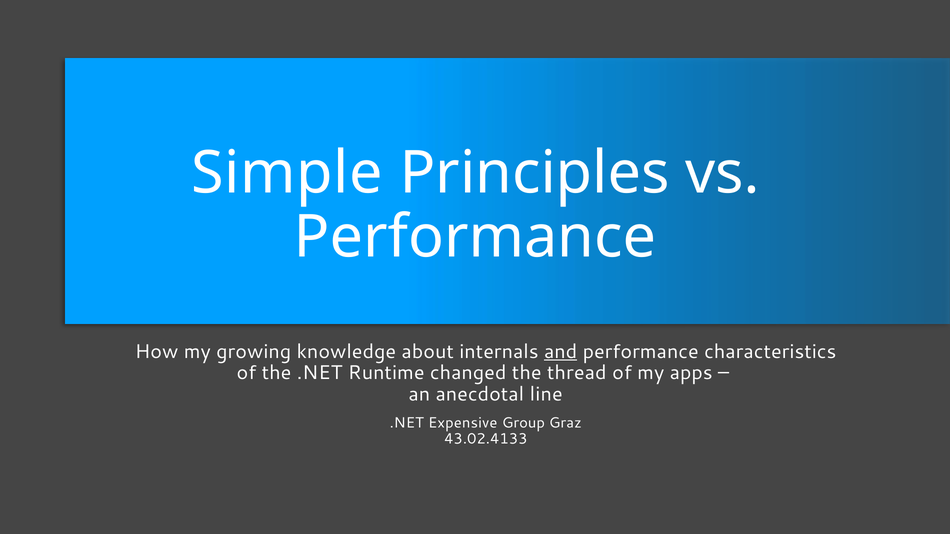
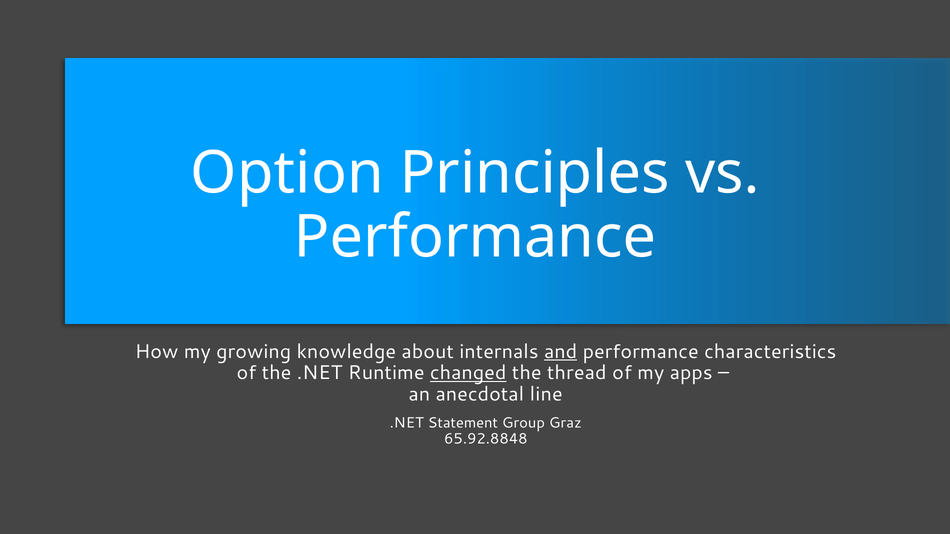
Simple: Simple -> Option (287, 173)
changed underline: none -> present (468, 373)
Expensive: Expensive -> Statement (463, 423)
43.02.4133: 43.02.4133 -> 65.92.8848 (486, 439)
